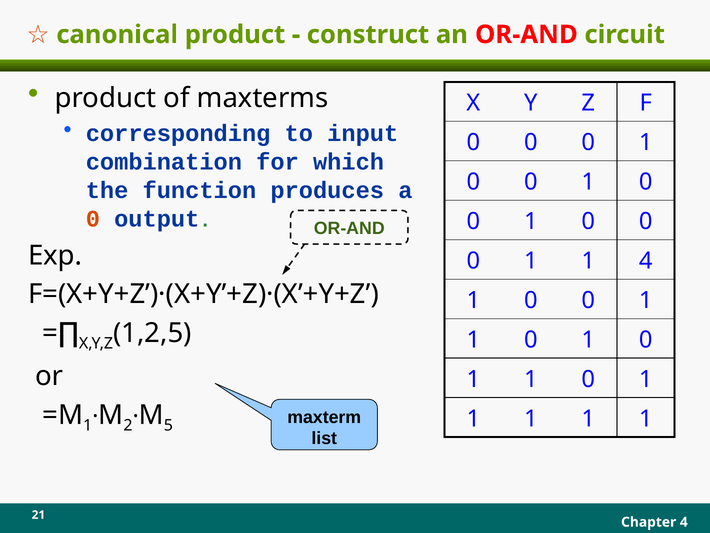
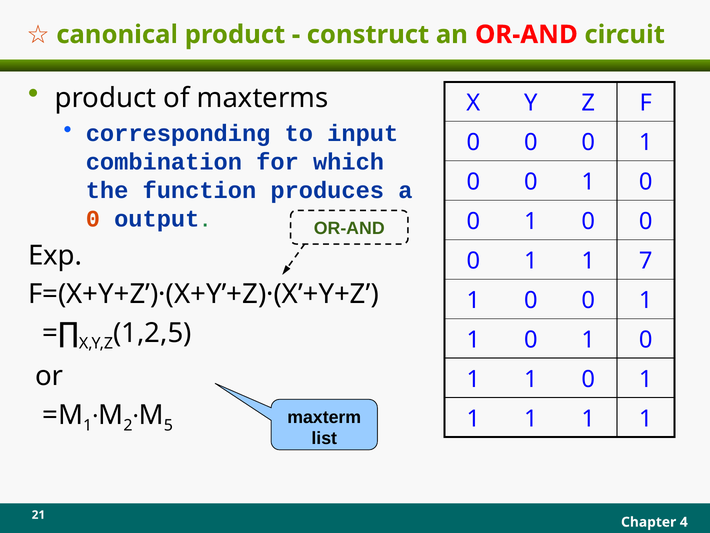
1 4: 4 -> 7 (646, 261)
